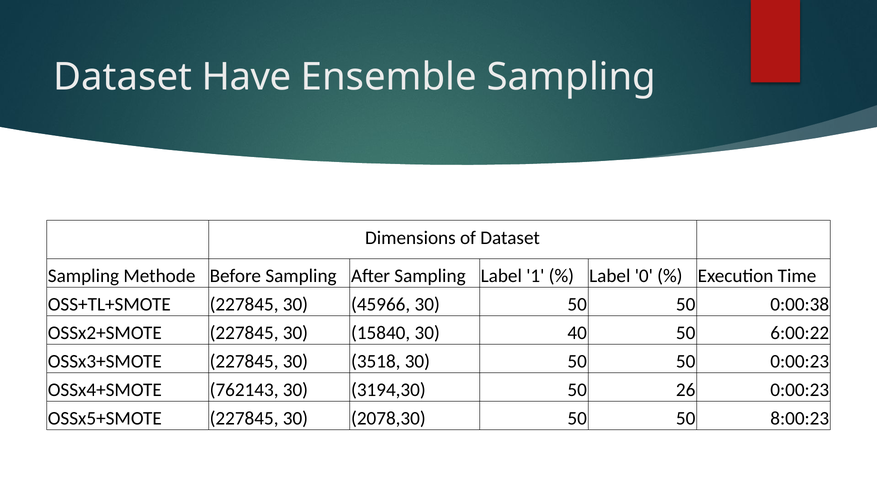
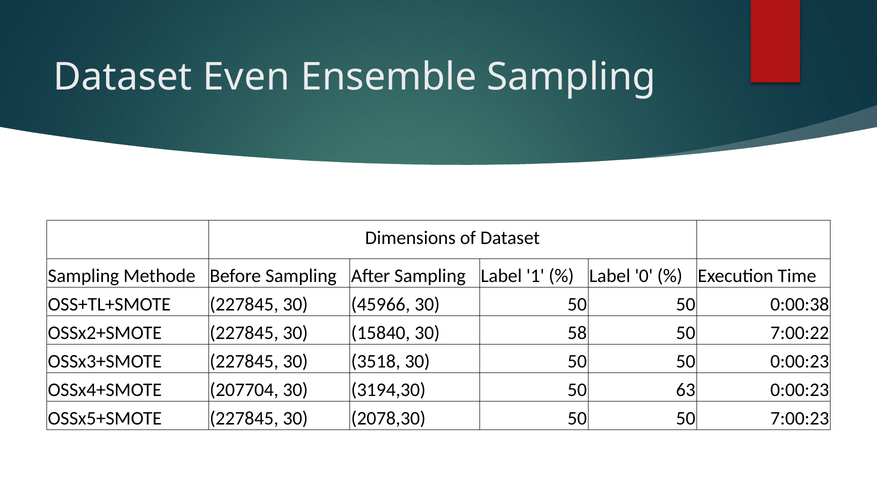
Have: Have -> Even (246, 77)
40: 40 -> 58 (577, 332)
6:00:22: 6:00:22 -> 7:00:22 (800, 332)
762143: 762143 -> 207704 (244, 389)
26: 26 -> 63 (686, 389)
8:00:23: 8:00:23 -> 7:00:23 (800, 418)
